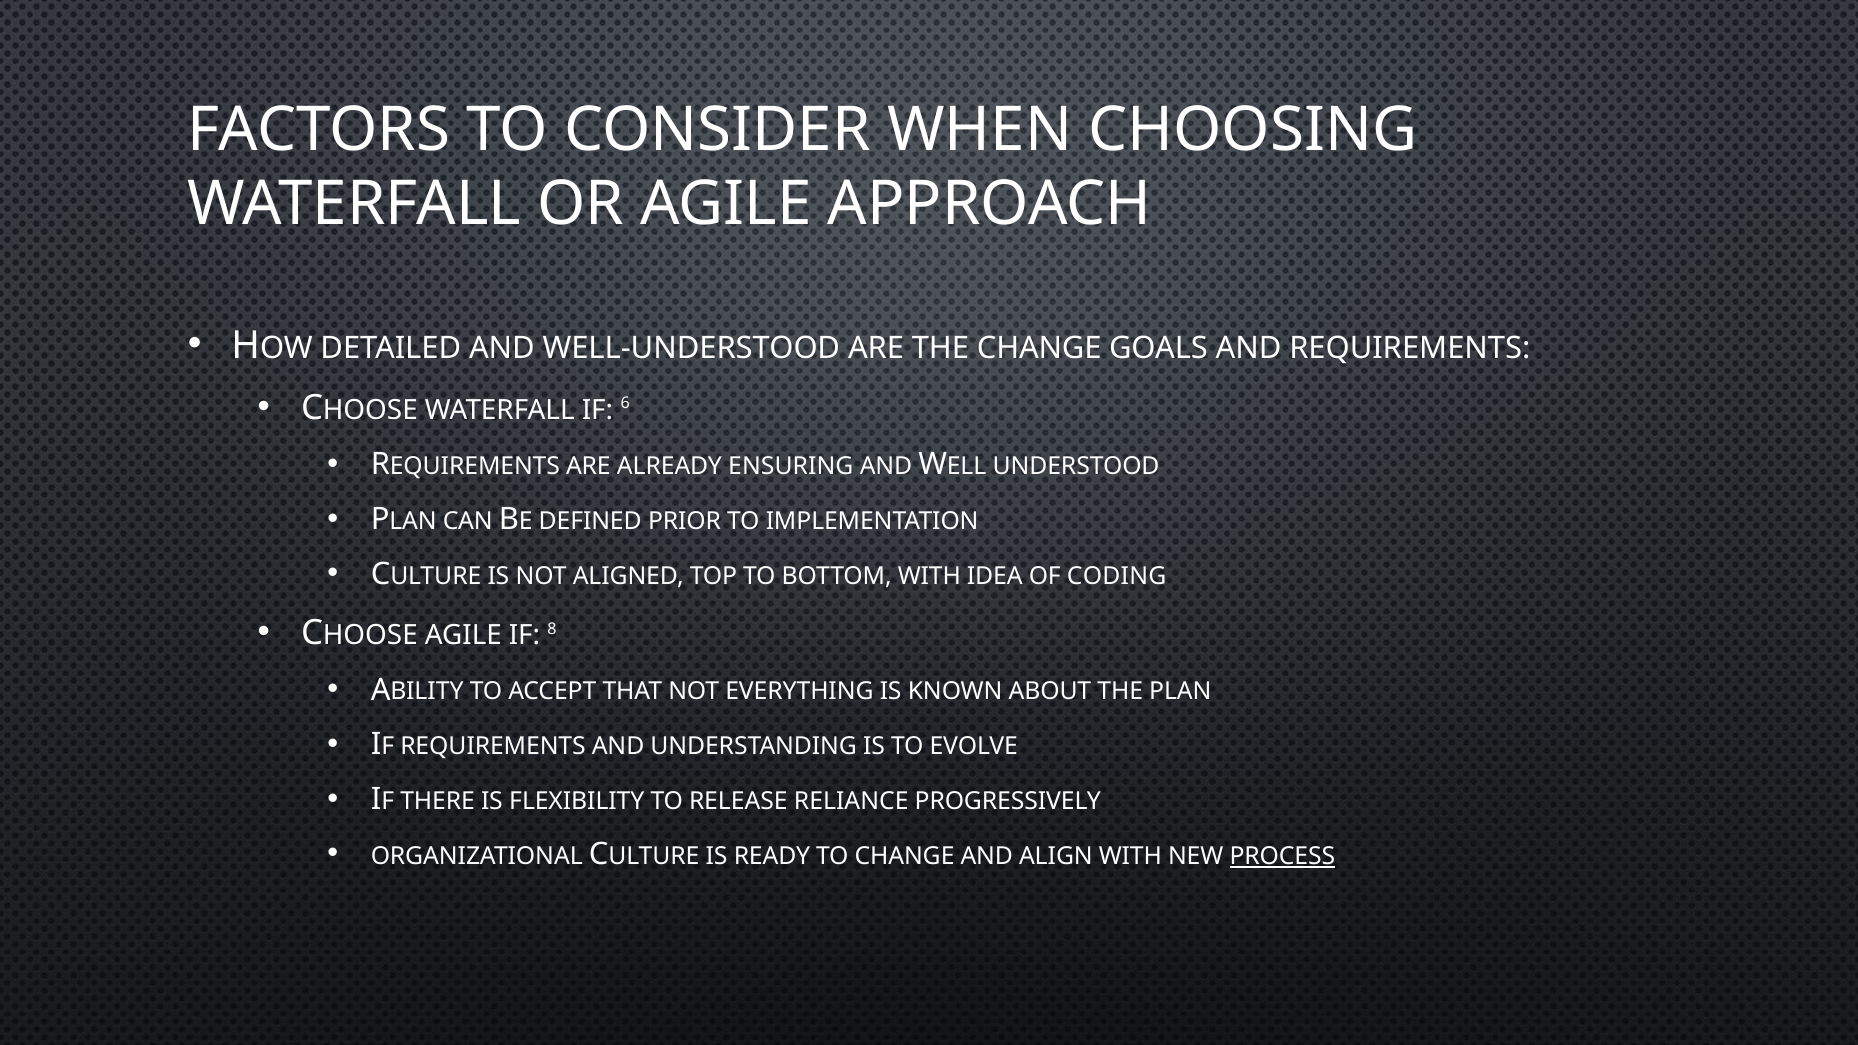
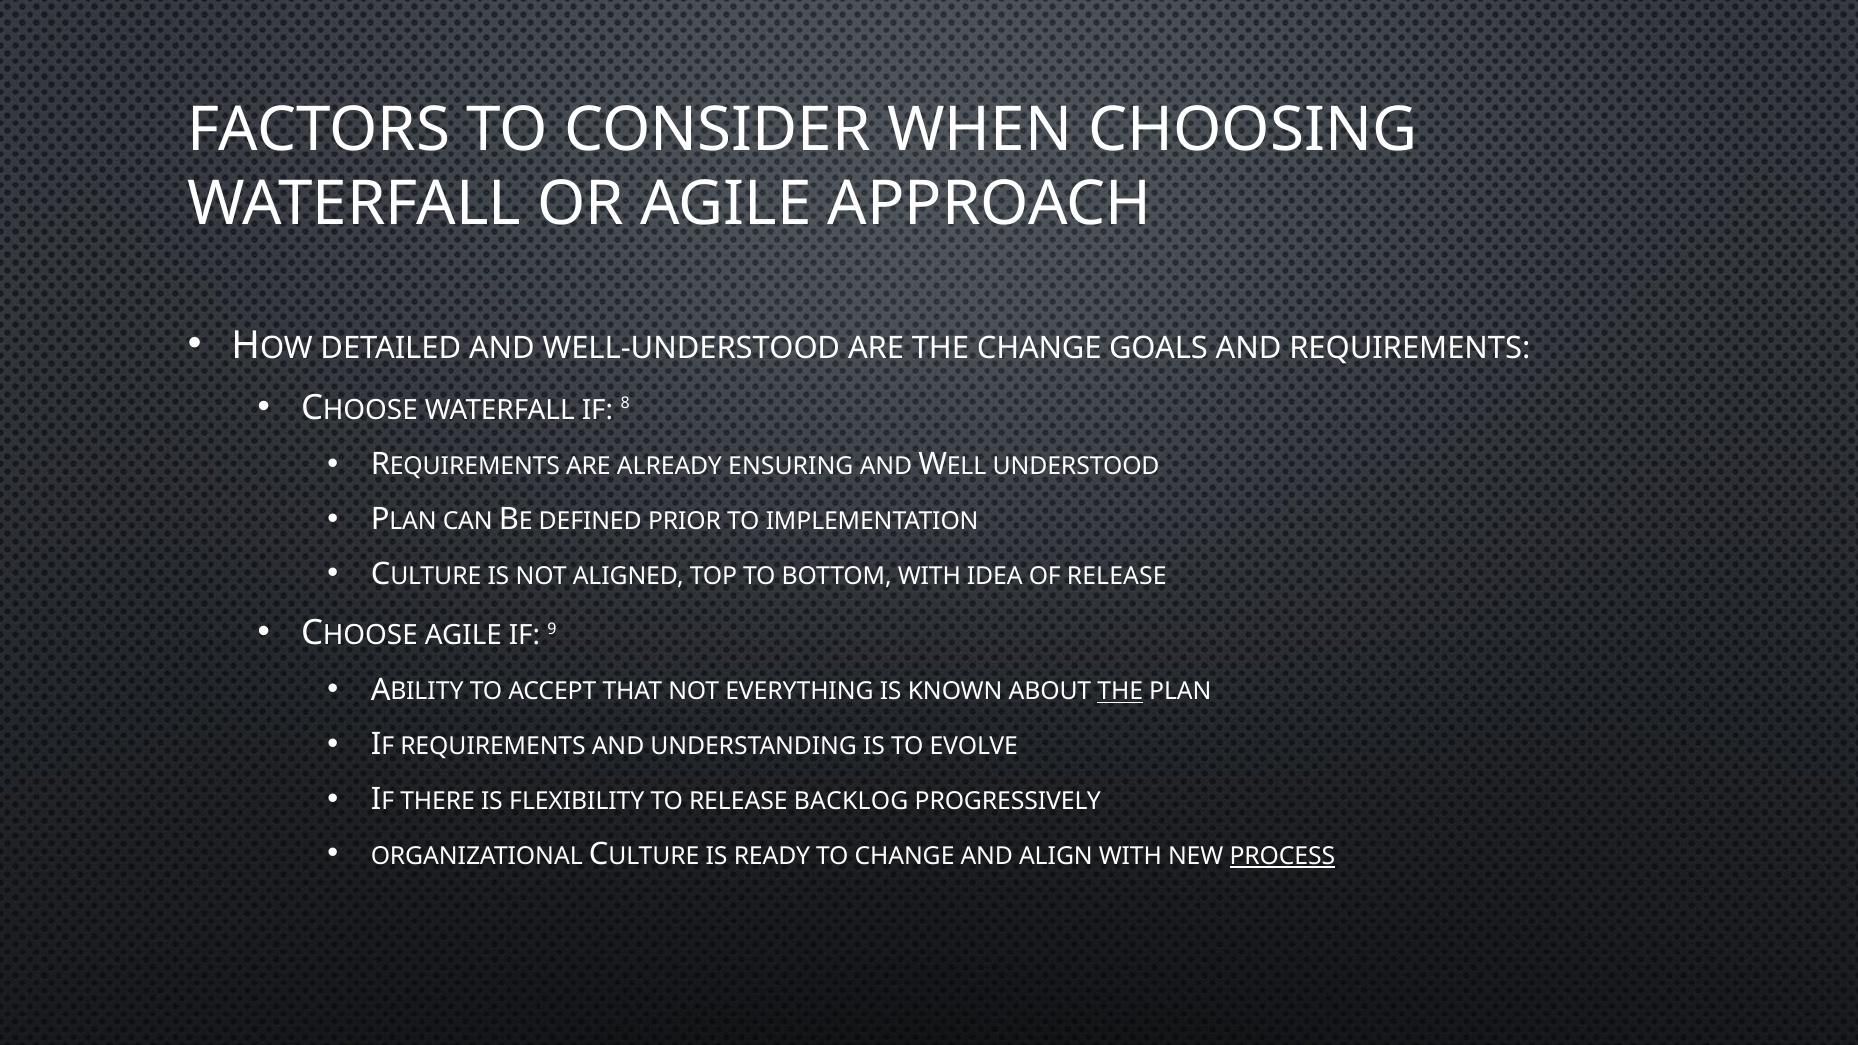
6: 6 -> 8 (625, 404)
OF CODING: CODING -> RELEASE (1117, 577)
8: 8 -> 9 (552, 629)
THE underline: none -> present (1120, 692)
RELIANCE: RELIANCE -> BACKLOG (851, 802)
